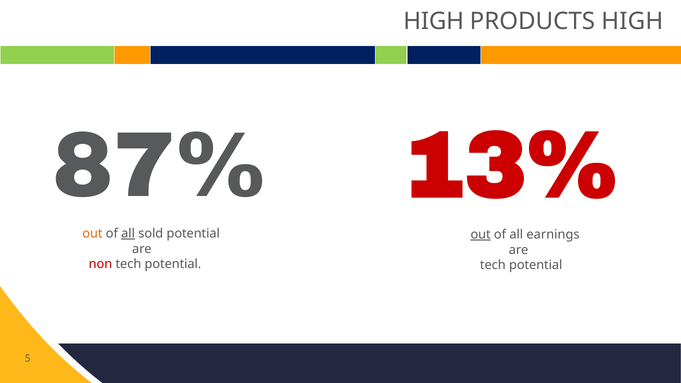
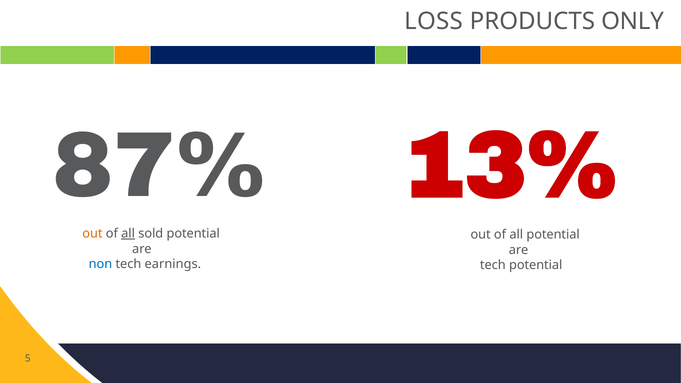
HIGH: HIGH -> LOSS (433, 21)
PRODUCTS HIGH: HIGH -> ONLY (633, 21)
out underline: present -> none (481, 235)
all earnings: earnings -> potential (553, 235)
non colour: red -> blue (100, 264)
potential: potential -> earnings (173, 264)
